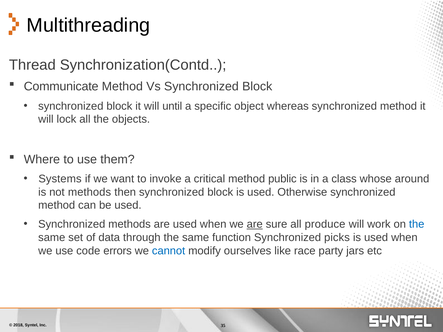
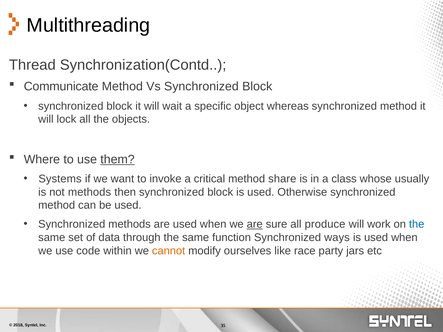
until: until -> wait (172, 106)
them underline: none -> present (118, 159)
public: public -> share (282, 179)
around: around -> usually (412, 179)
picks: picks -> ways (337, 238)
errors: errors -> within (118, 251)
cannot colour: blue -> orange (169, 251)
